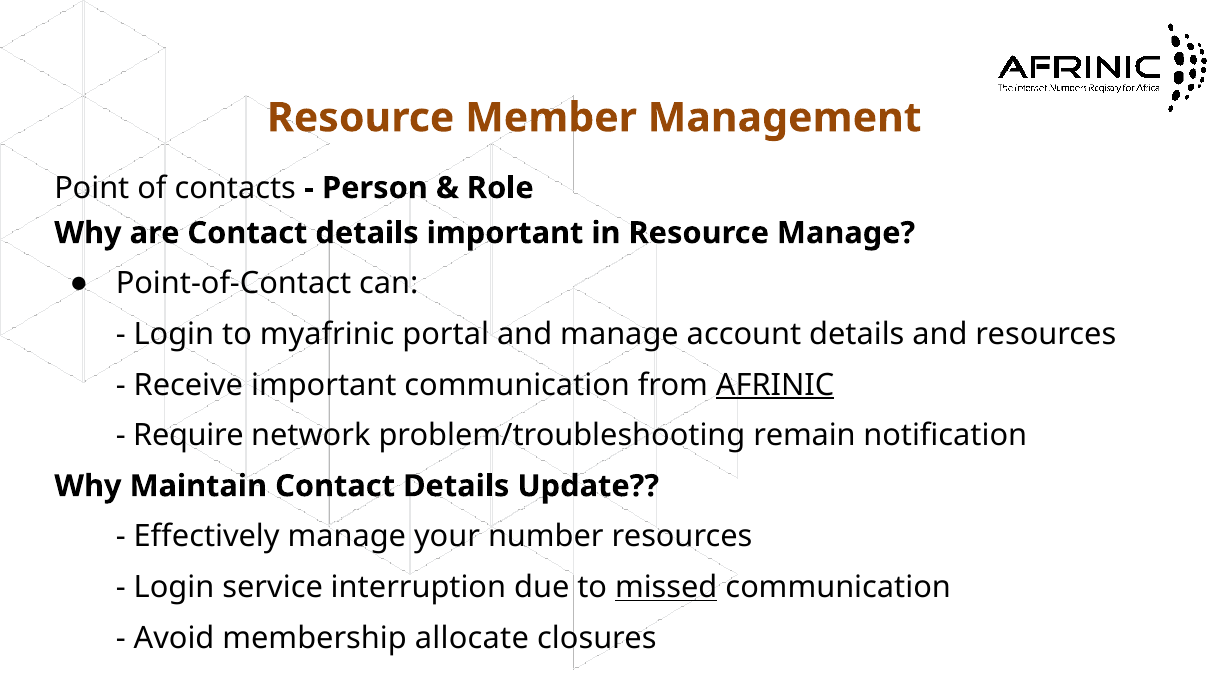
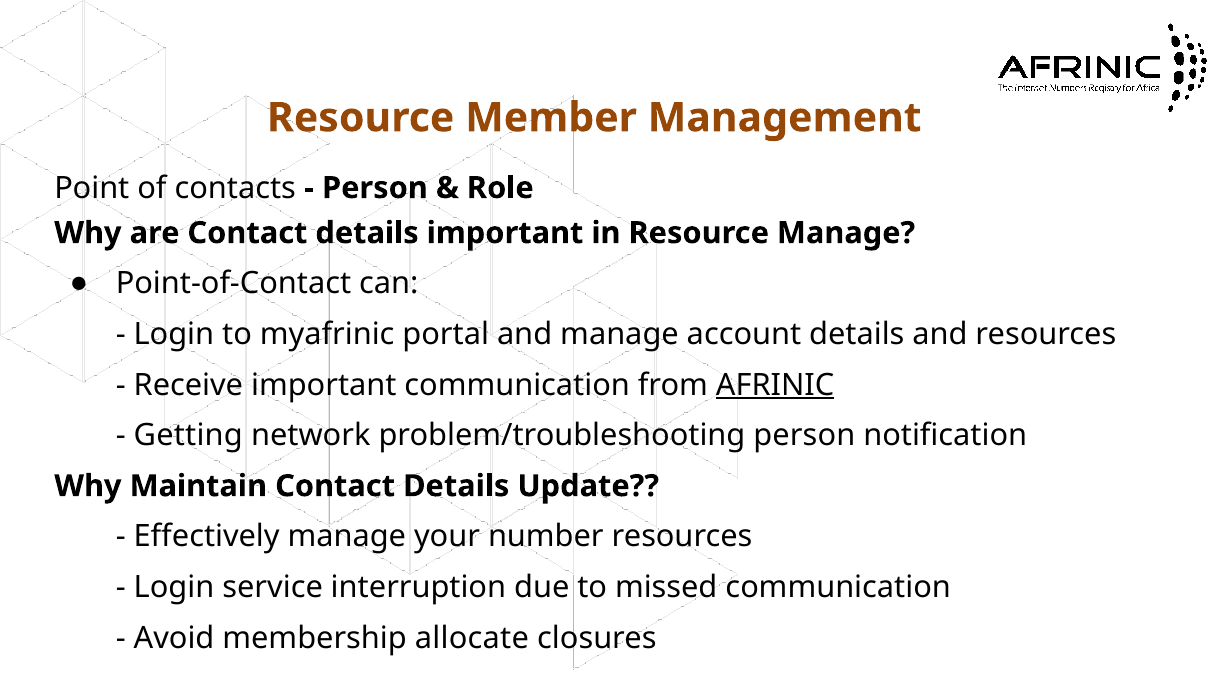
Require: Require -> Getting (188, 436)
problem/troubleshooting remain: remain -> person (804, 436)
missed underline: present -> none (666, 588)
